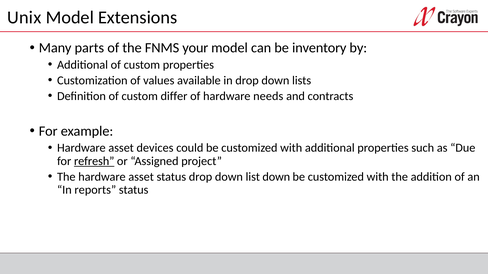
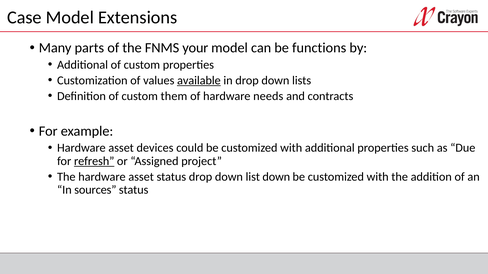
Unix: Unix -> Case (24, 17)
inventory: inventory -> functions (319, 48)
available underline: none -> present (199, 81)
differ: differ -> them (174, 96)
reports: reports -> sources (95, 190)
